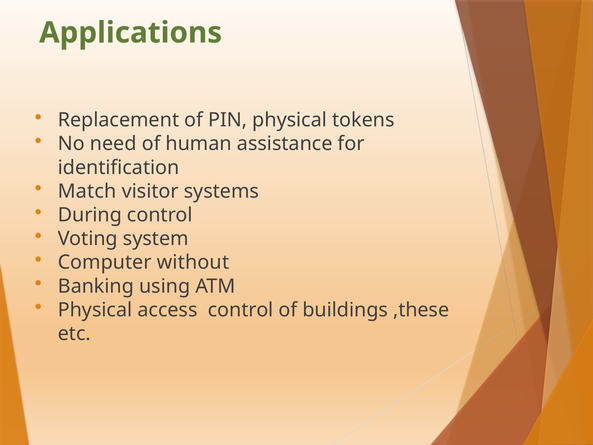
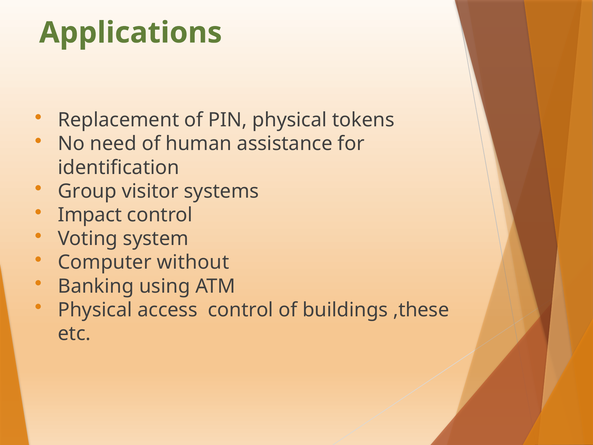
Match: Match -> Group (87, 191)
During: During -> Impact (90, 215)
